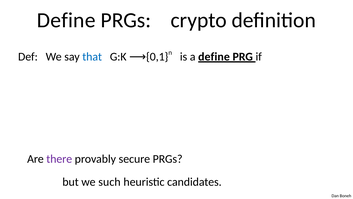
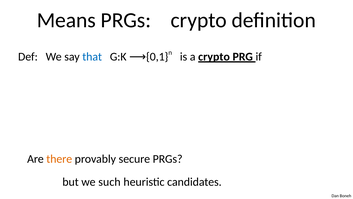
Define: Define -> Means (66, 20)
a define: define -> crypto (214, 57)
there colour: purple -> orange (59, 159)
